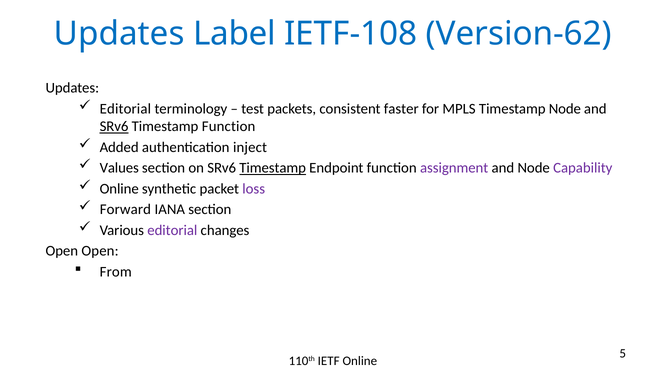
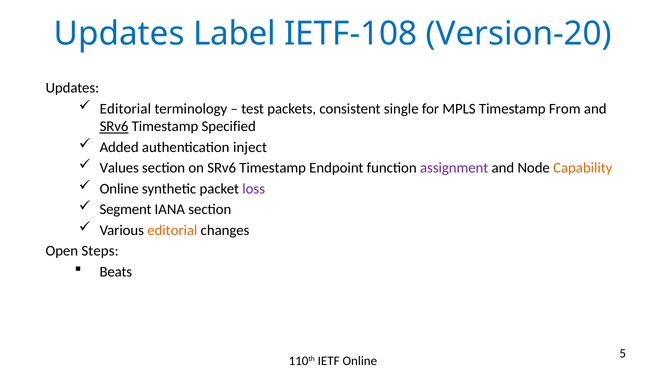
Version-62: Version-62 -> Version-20 (519, 34)
faster: faster -> single (401, 109)
Timestamp Node: Node -> From (565, 109)
Timestamp Function: Function -> Specified (229, 126)
Timestamp underline: present -> none (273, 168)
Capability colour: purple -> orange (583, 168)
Forward: Forward -> Segment (126, 209)
editorial colour: purple -> orange (172, 230)
Open Open: Open -> Steps (100, 251)
From: From -> Beats (116, 271)
